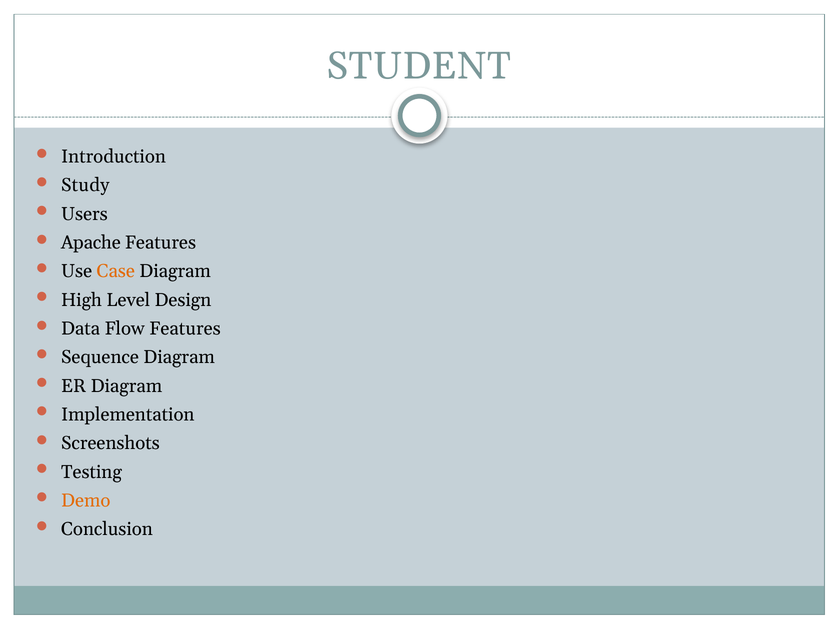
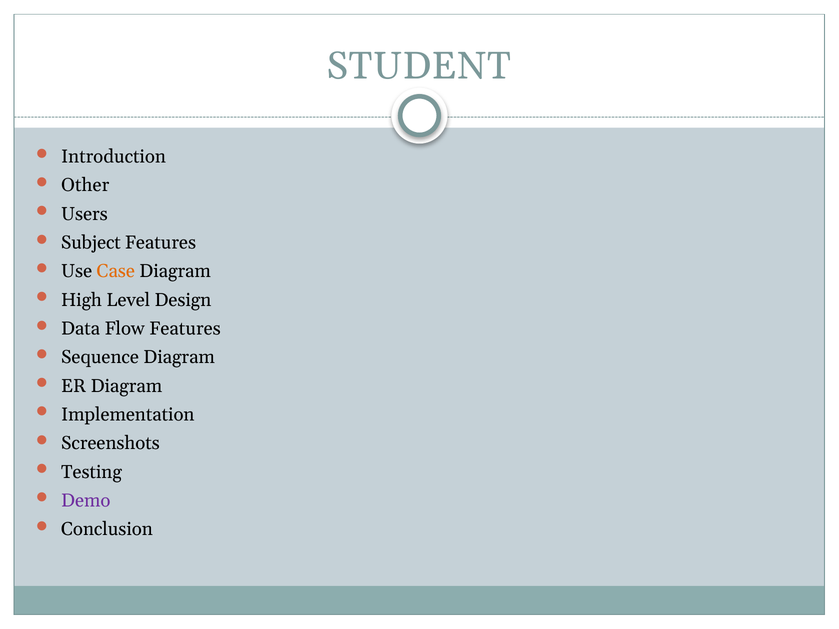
Study: Study -> Other (85, 185)
Apache: Apache -> Subject (91, 243)
Demo colour: orange -> purple (86, 501)
